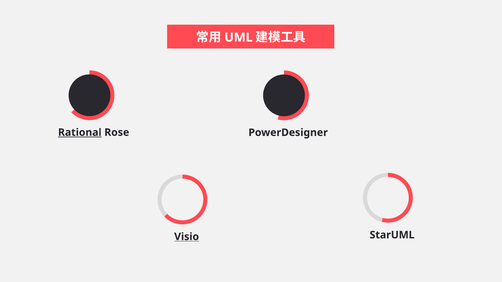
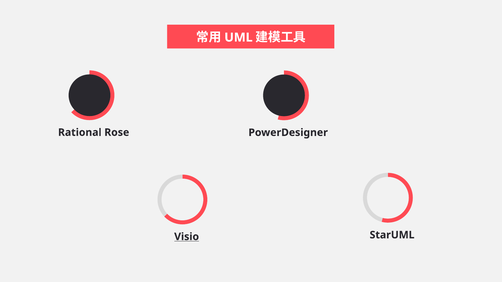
Rational underline: present -> none (80, 133)
